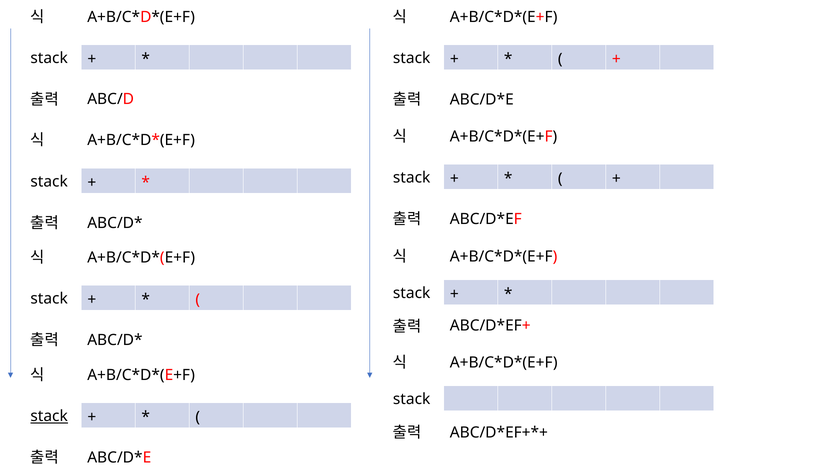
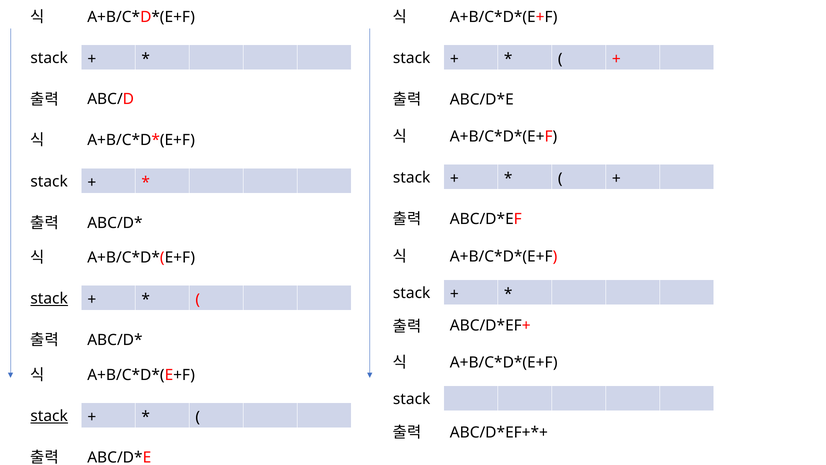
stack underline: none -> present (49, 299)
